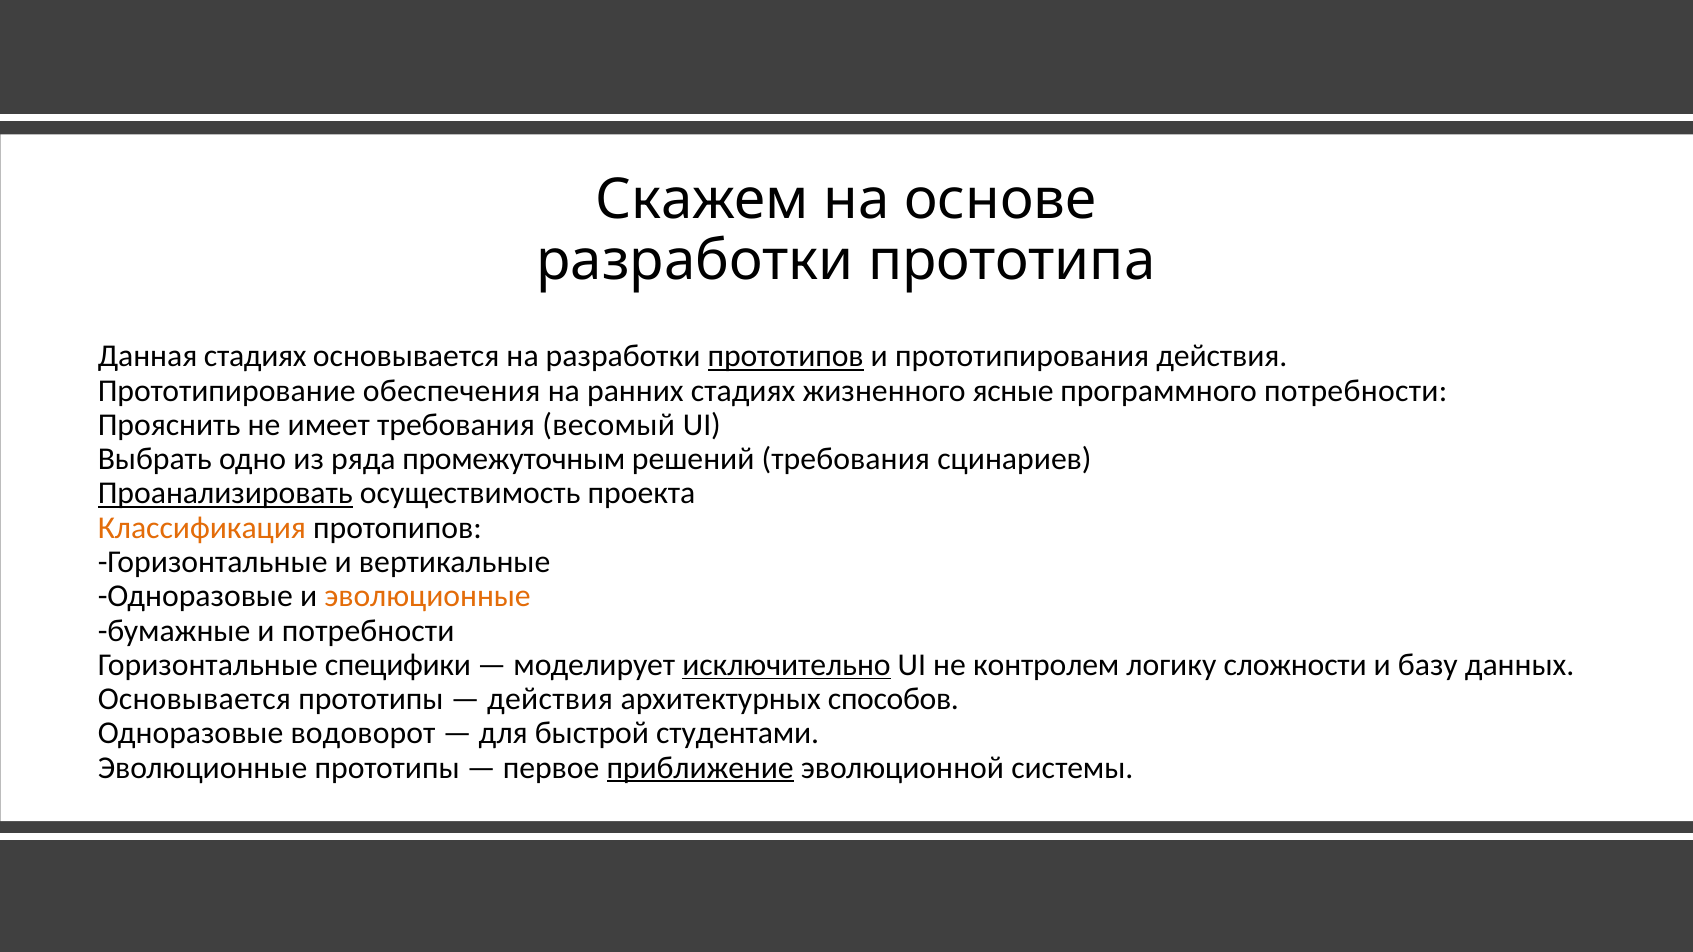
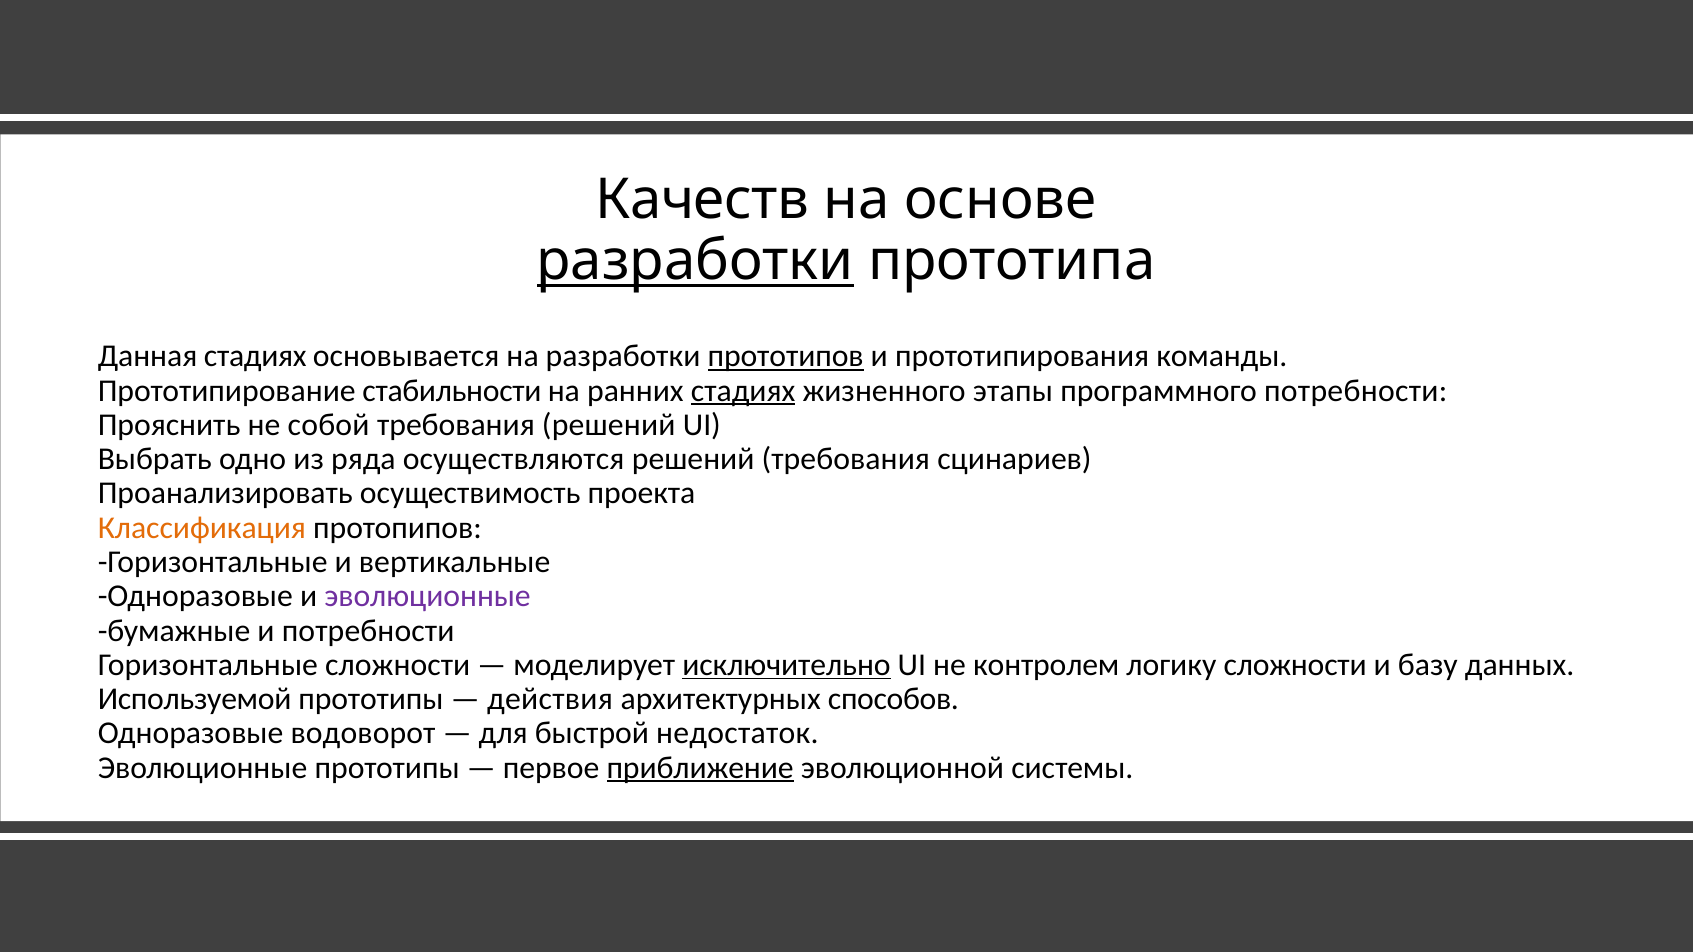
Скажем: Скажем -> Качеств (702, 200)
разработки underline: none -> present (695, 261)
прототипирования действия: действия -> команды (1222, 356)
обеспечения: обеспечения -> стабильности (452, 391)
стадиях underline: none -> present (743, 391)
ясные: ясные -> этапы (1013, 391)
имеет: имеет -> собой (329, 425)
требования весомый: весомый -> решений (609, 425)
промежуточным: промежуточным -> осуществляются (514, 459)
Проанализировать underline: present -> none (225, 494)
эволюционные colour: orange -> purple (428, 596)
Горизонтальные специфики: специфики -> сложности (398, 665)
Основывается: Основывается -> Используемой (195, 699)
студентами: студентами -> недостаток (737, 734)
